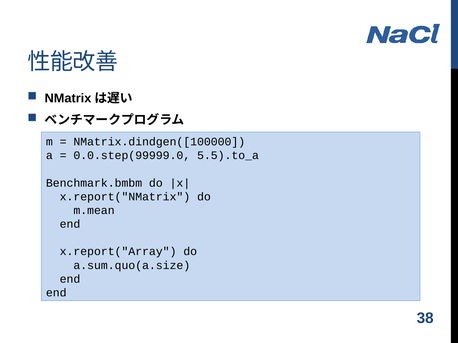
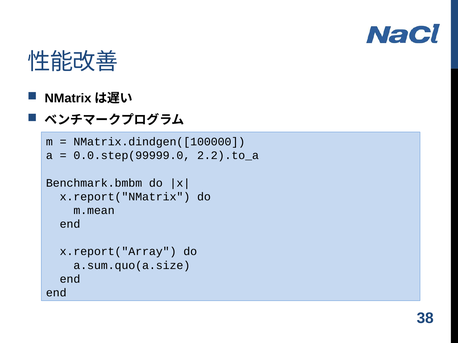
5.5).to_a: 5.5).to_a -> 2.2).to_a (228, 156)
